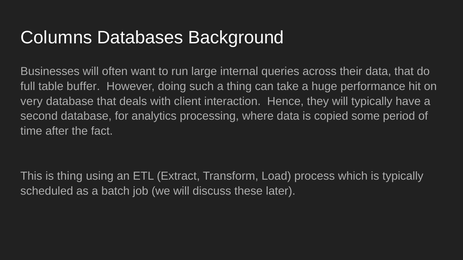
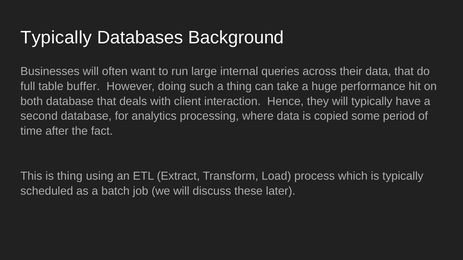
Columns: Columns -> Typically (56, 37)
very: very -> both (32, 101)
